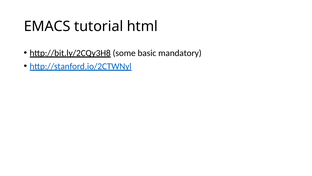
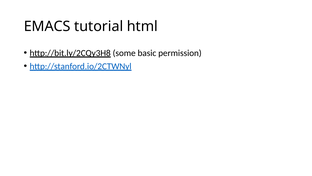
mandatory: mandatory -> permission (180, 53)
